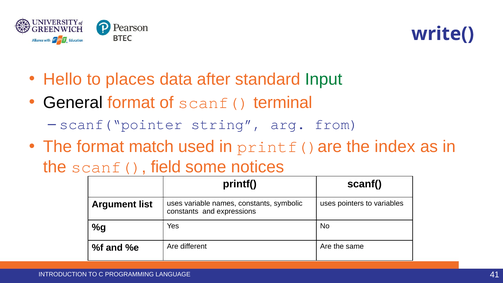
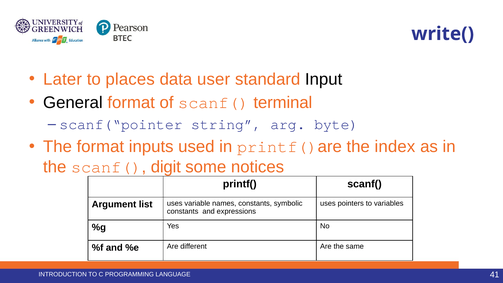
Hello: Hello -> Later (63, 79)
after: after -> user (214, 79)
Input colour: green -> black (324, 79)
from: from -> byte (336, 124)
match: match -> inputs (151, 147)
field: field -> digit (166, 167)
